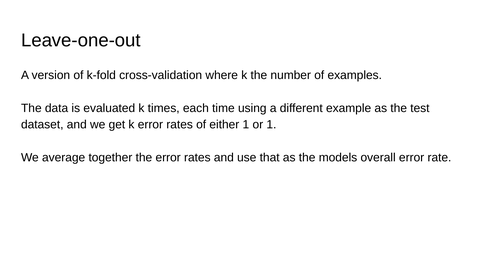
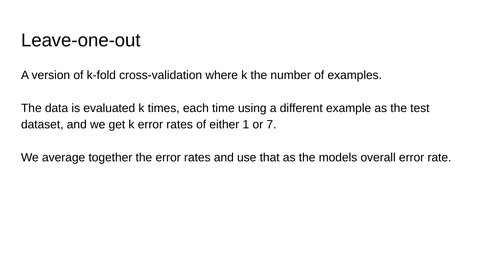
or 1: 1 -> 7 (271, 125)
